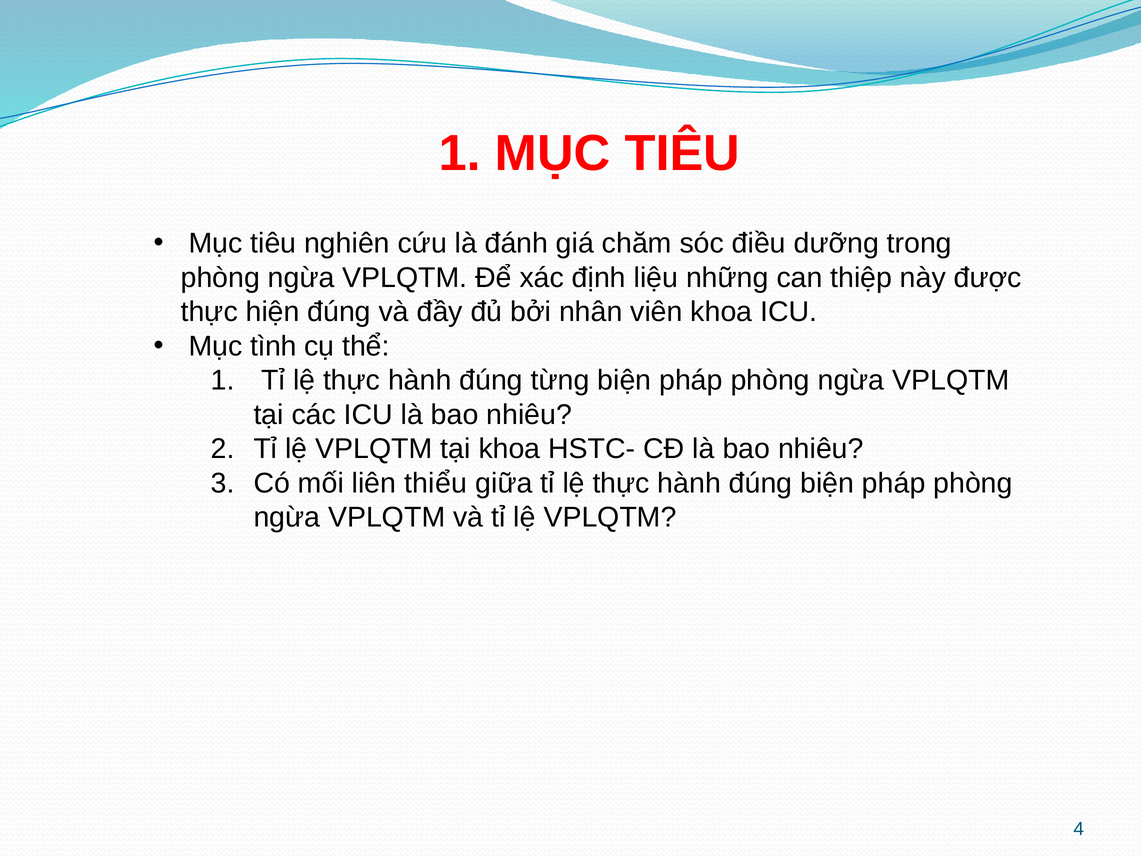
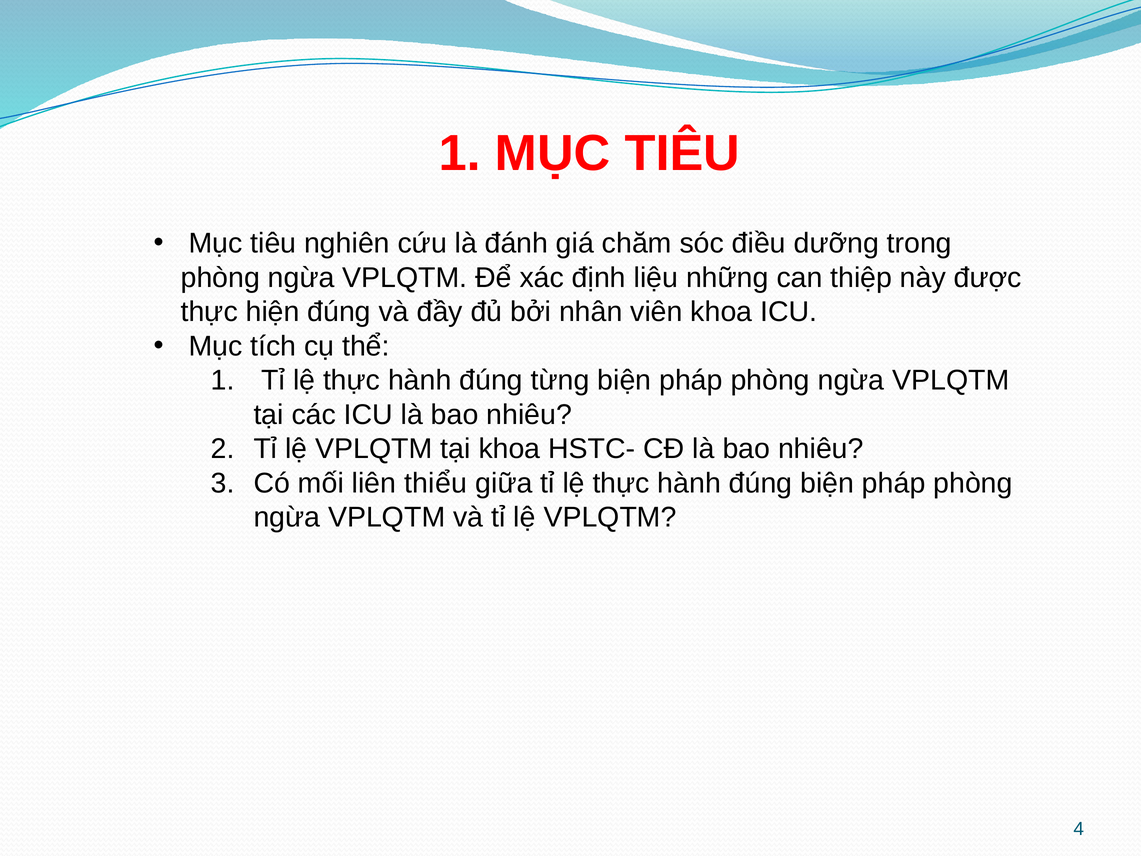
tình: tình -> tích (273, 346)
